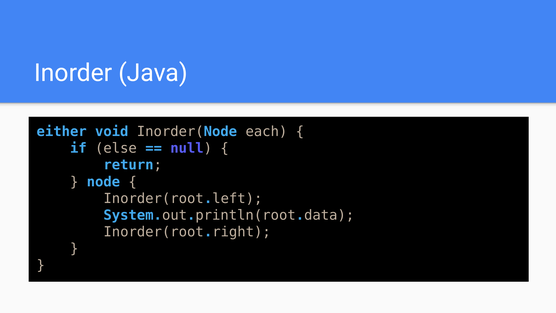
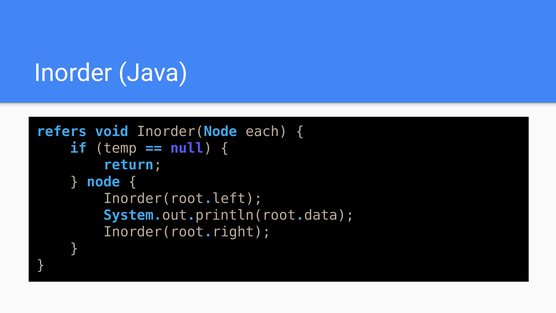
either: either -> refers (62, 132)
else: else -> temp (116, 148)
